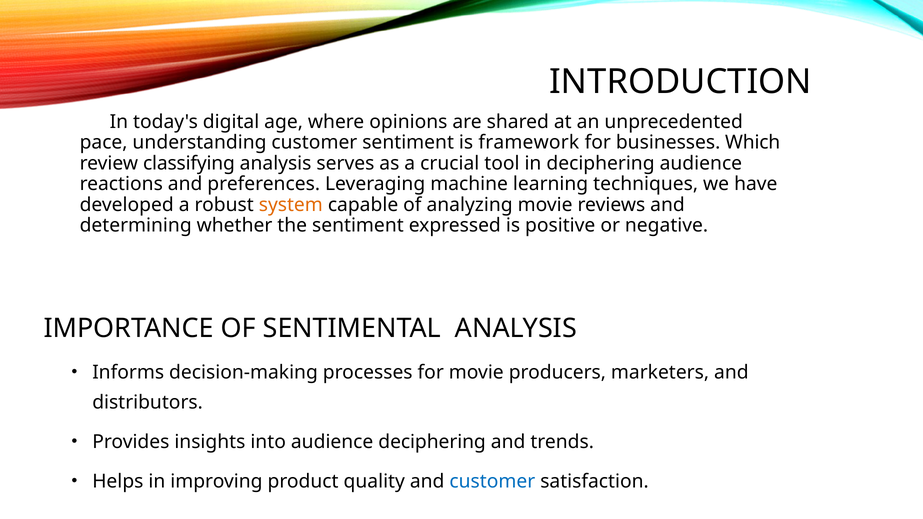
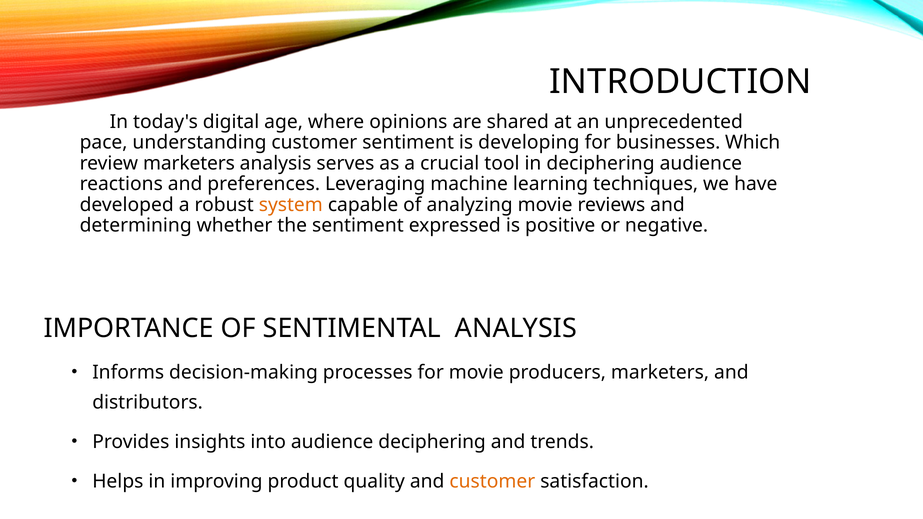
framework: framework -> developing (529, 143)
review classifying: classifying -> marketers (189, 163)
customer colour: blue -> orange (492, 482)
